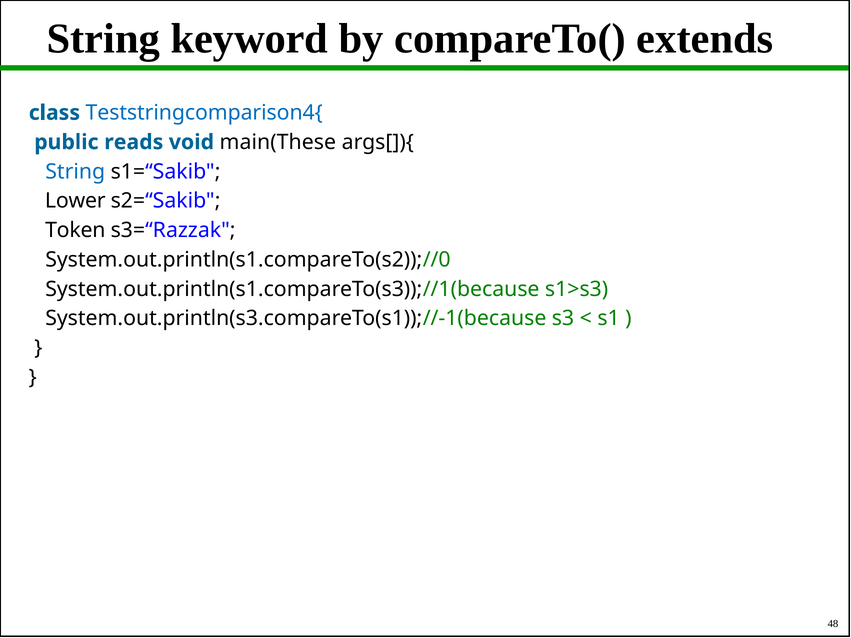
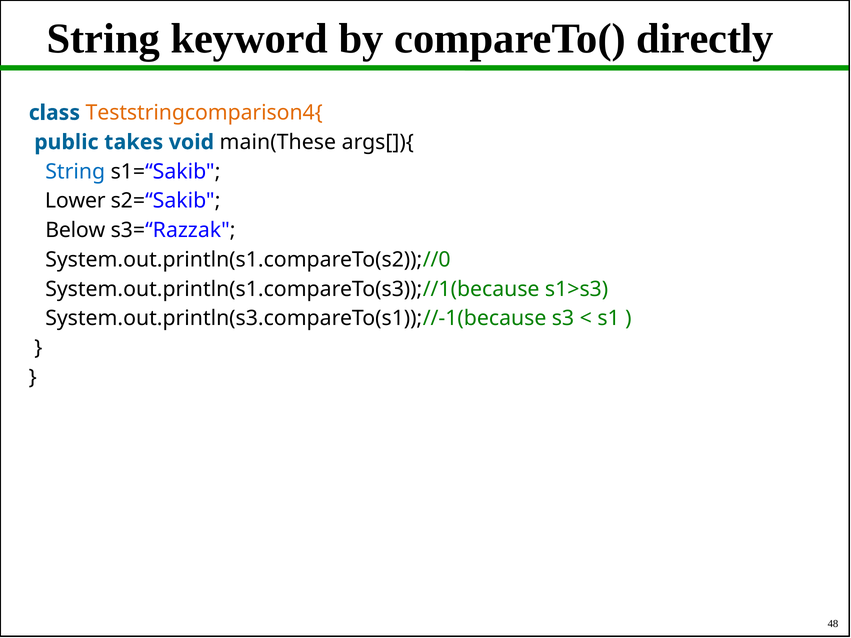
extends: extends -> directly (705, 39)
Teststringcomparison4{ colour: blue -> orange (204, 113)
reads: reads -> takes (134, 142)
Token: Token -> Below (75, 230)
